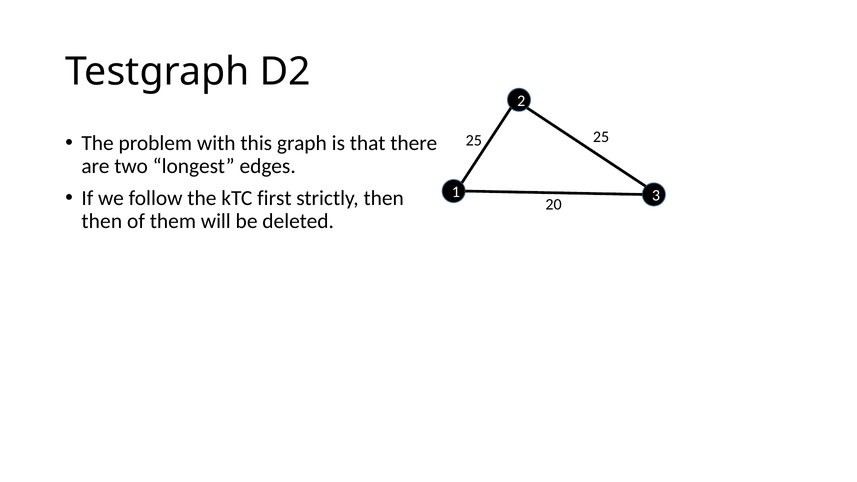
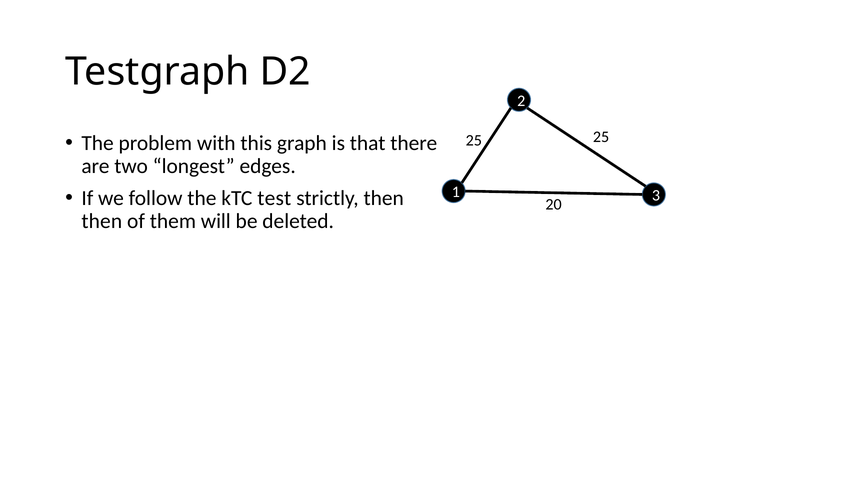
first: first -> test (274, 198)
